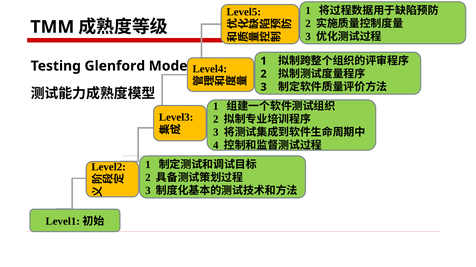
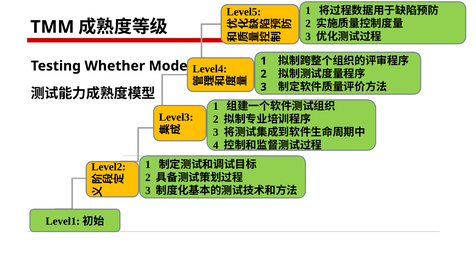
Glenford: Glenford -> Whether (115, 66)
